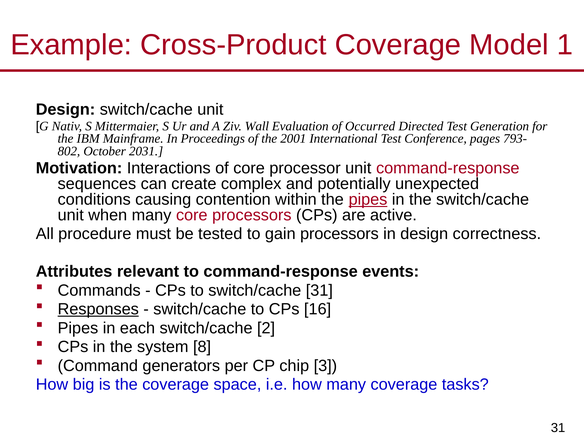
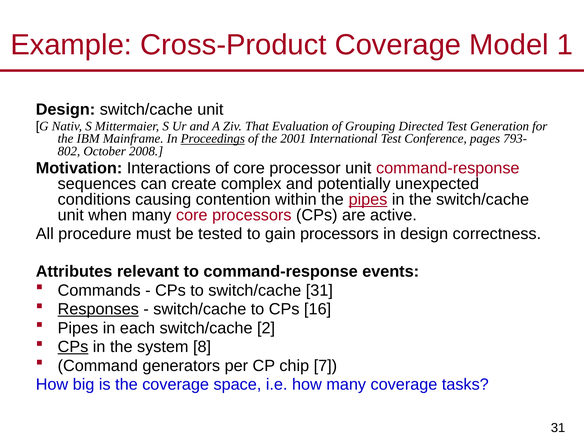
Wall: Wall -> That (257, 126)
Occurred: Occurred -> Grouping (370, 126)
Proceedings underline: none -> present (213, 139)
2031: 2031 -> 2008 (146, 151)
CPs underline: none -> present (73, 347)
3: 3 -> 7 (325, 366)
